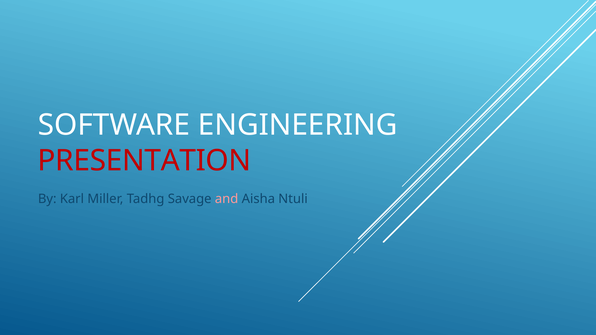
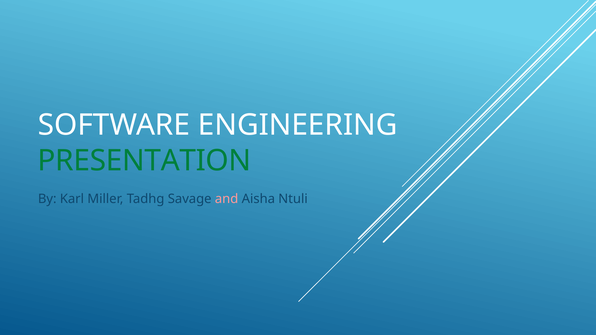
PRESENTATION colour: red -> green (144, 161)
